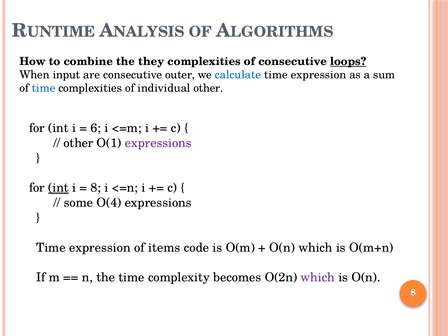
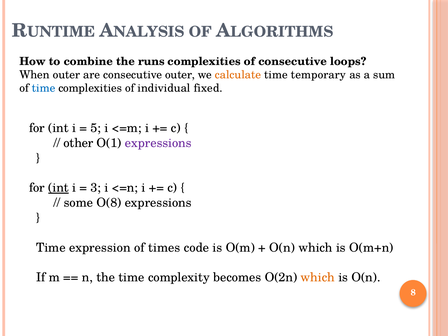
they: they -> runs (151, 61)
loops underline: present -> none (348, 61)
When input: input -> outer (66, 75)
calculate colour: blue -> orange (238, 75)
expression: expression -> temporary (319, 75)
individual other: other -> fixed (208, 88)
6: 6 -> 5 (96, 128)
8: 8 -> 3 (96, 188)
O(4: O(4 -> O(8 (109, 203)
items: items -> times (164, 248)
which colour: purple -> orange (318, 277)
